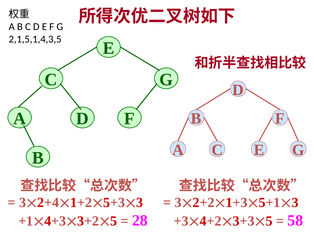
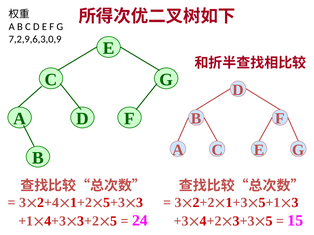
2,1,5,1,4,3,5: 2,1,5,1,4,3,5 -> 7,2,9,6,3,0,9 (35, 39)
28: 28 -> 24 (140, 221)
58: 58 -> 15 (295, 221)
